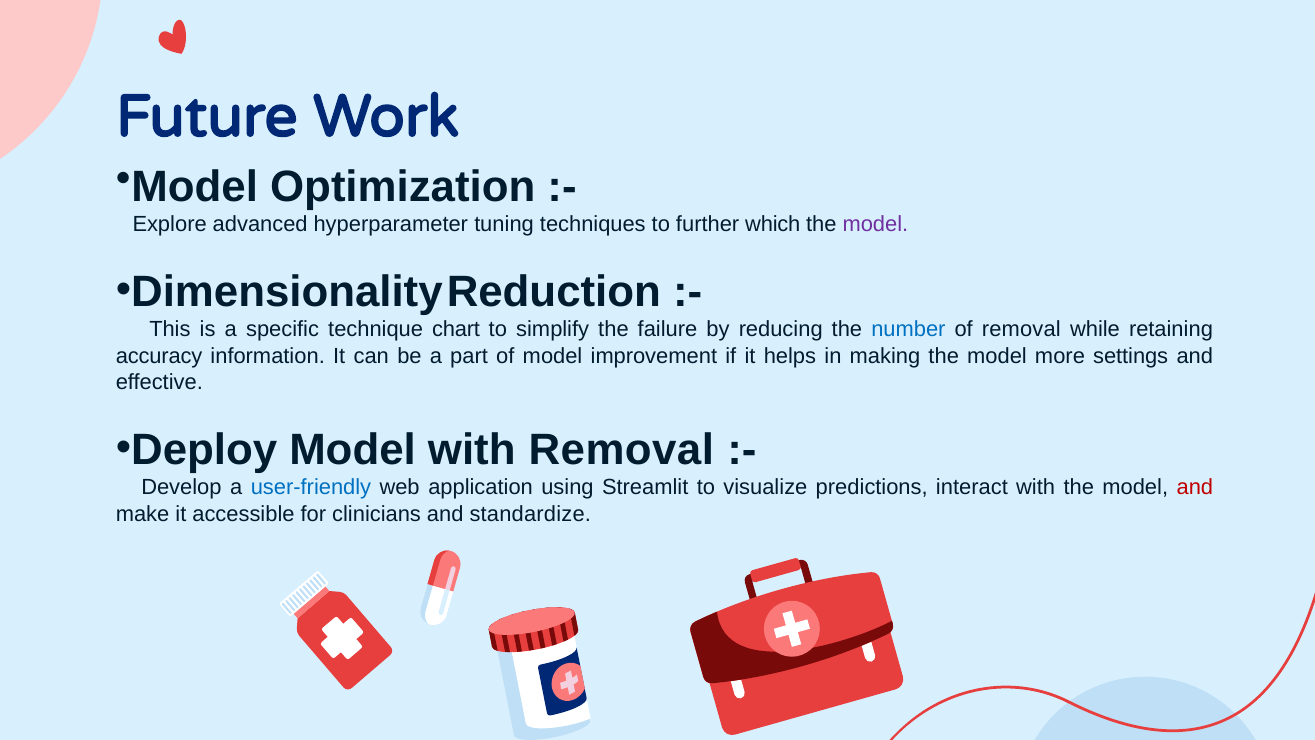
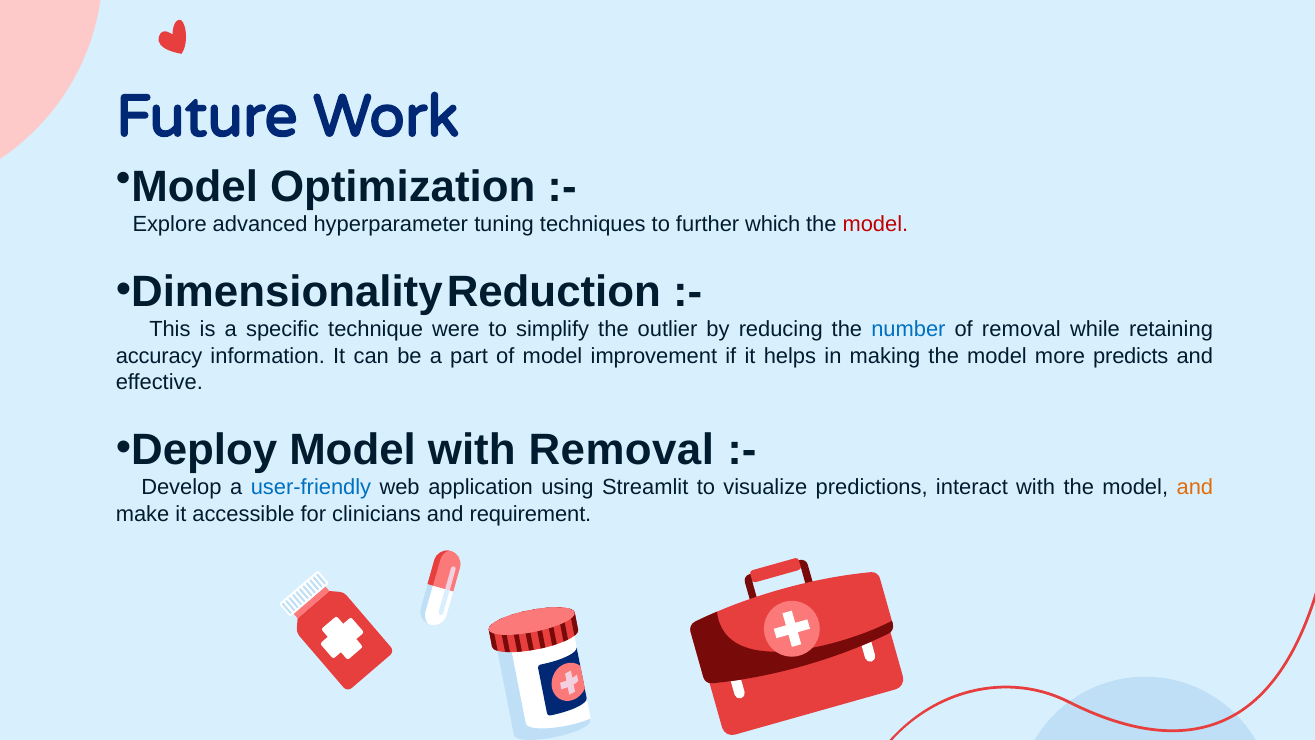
model colour: purple -> red (875, 224)
chart: chart -> were (456, 330)
failure: failure -> outlier (668, 330)
settings: settings -> predicts (1131, 356)
and colour: red -> orange (1195, 487)
standardize: standardize -> requirement (530, 514)
